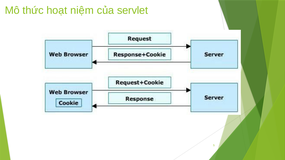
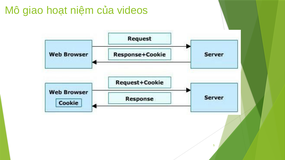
thức: thức -> giao (33, 10)
servlet: servlet -> videos (132, 10)
